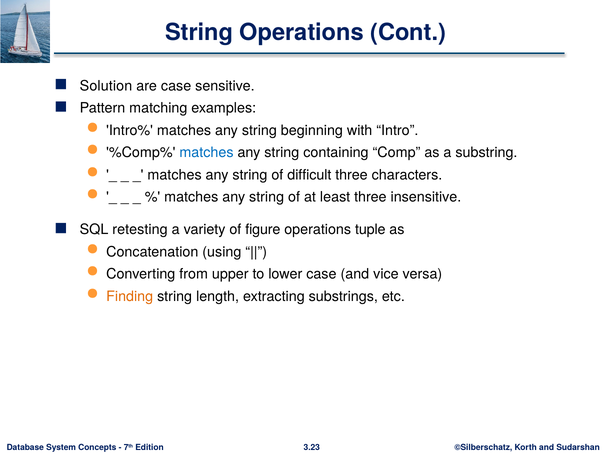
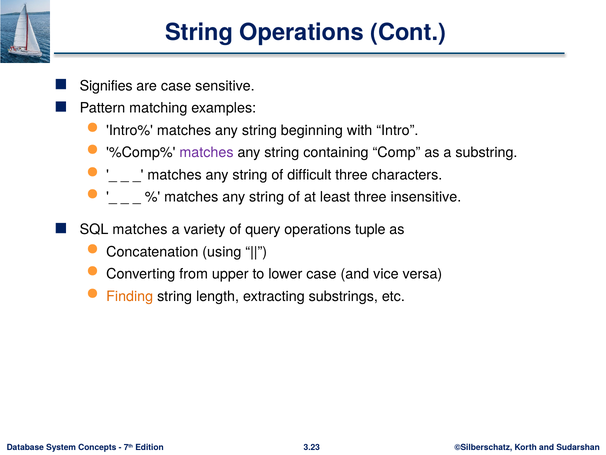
Solution: Solution -> Signifies (106, 86)
matches colour: blue -> purple (206, 153)
SQL retesting: retesting -> matches (140, 230)
figure: figure -> query (263, 230)
